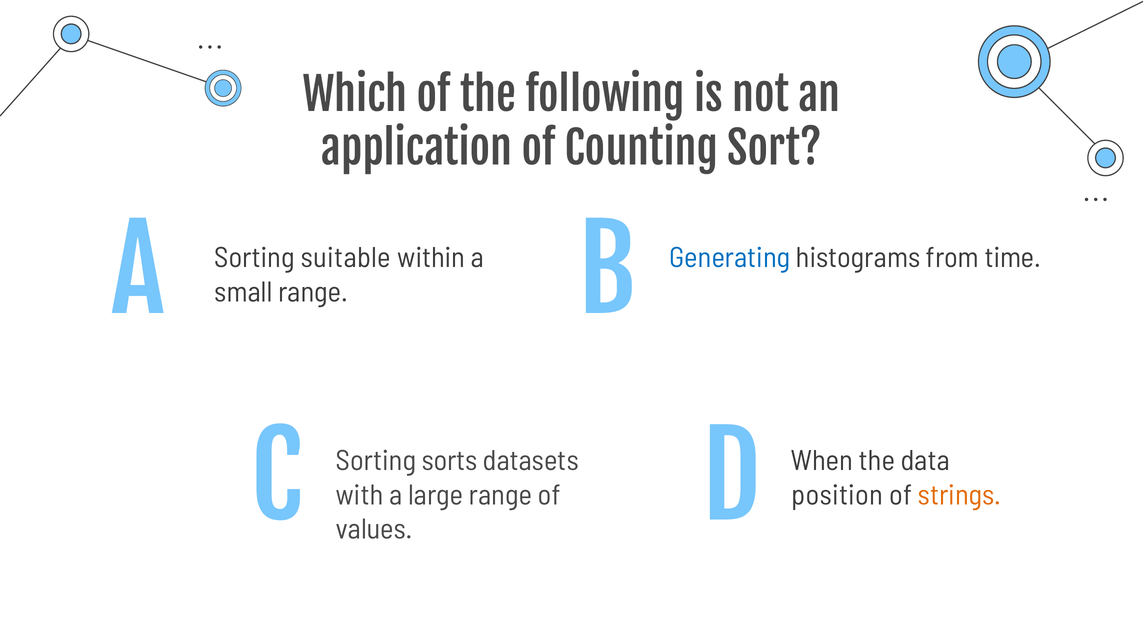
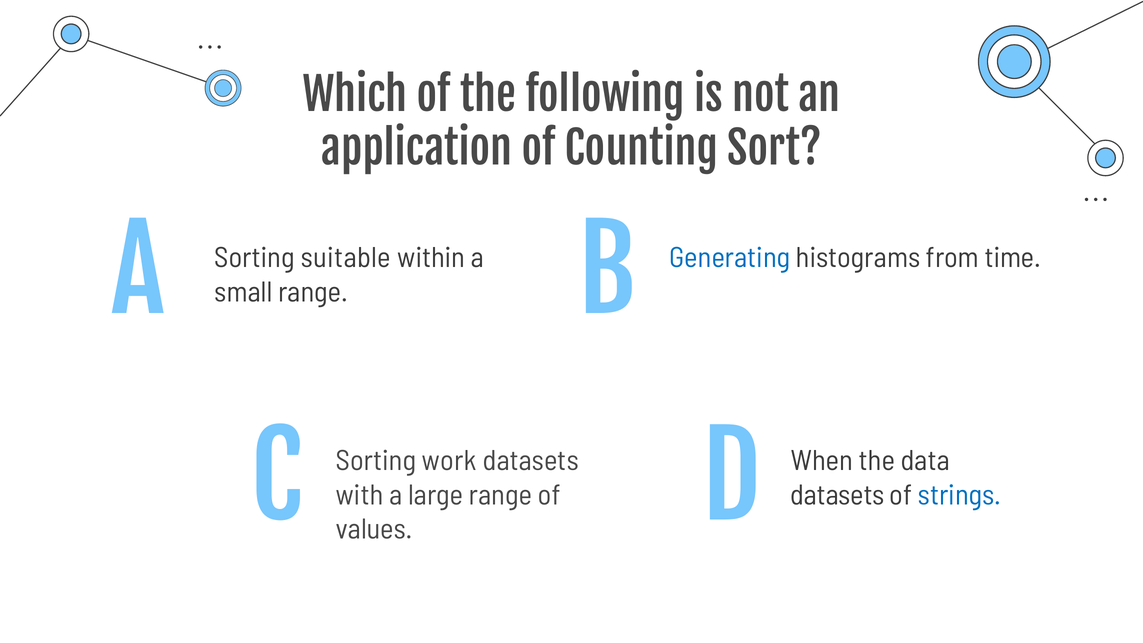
sorts: sorts -> work (449, 461)
position: position -> datasets (837, 495)
strings colour: orange -> blue (960, 495)
